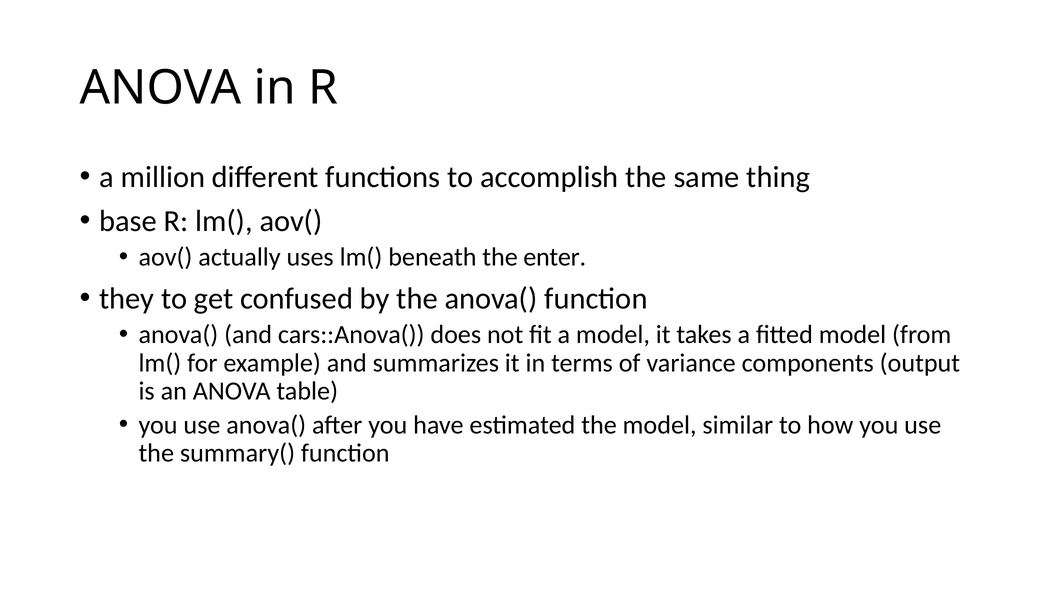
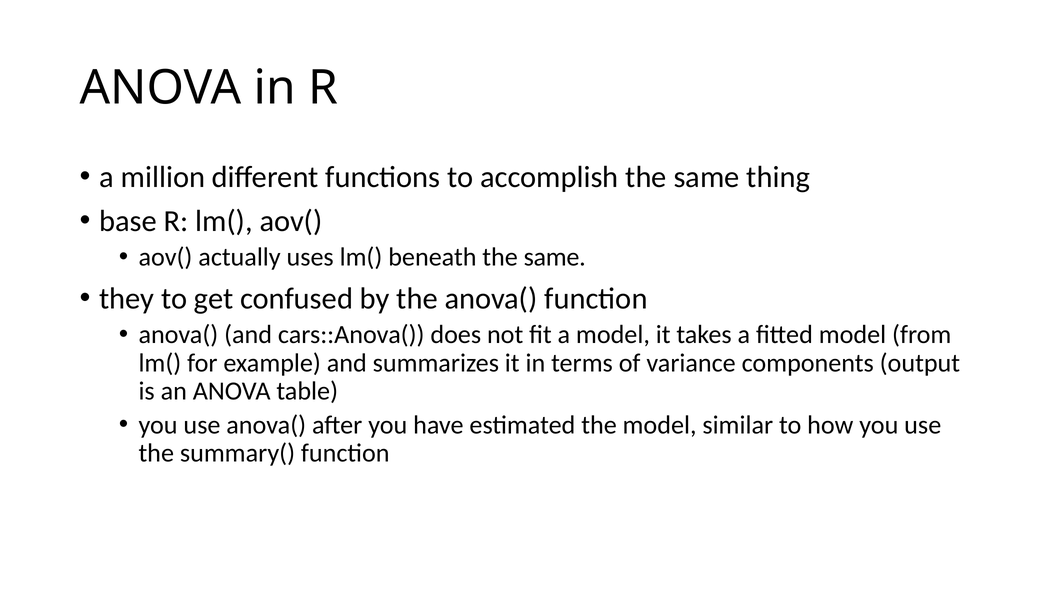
beneath the enter: enter -> same (555, 257)
